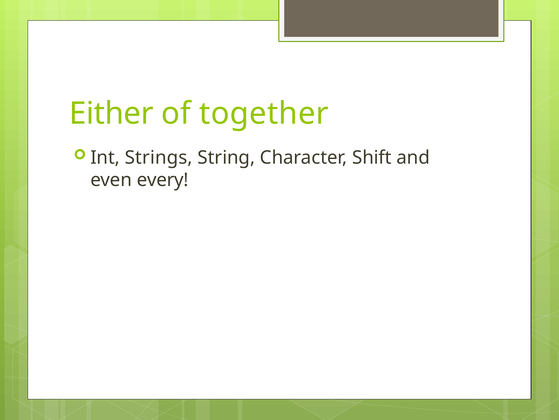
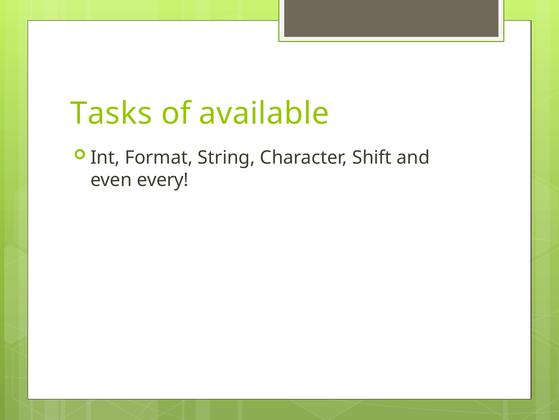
Either: Either -> Tasks (111, 113)
together: together -> available (264, 113)
Strings: Strings -> Format (159, 157)
